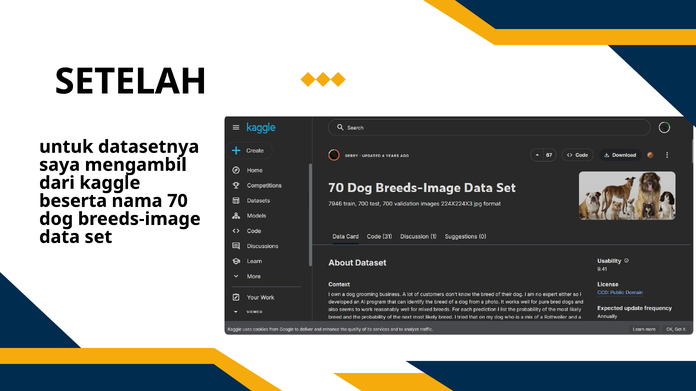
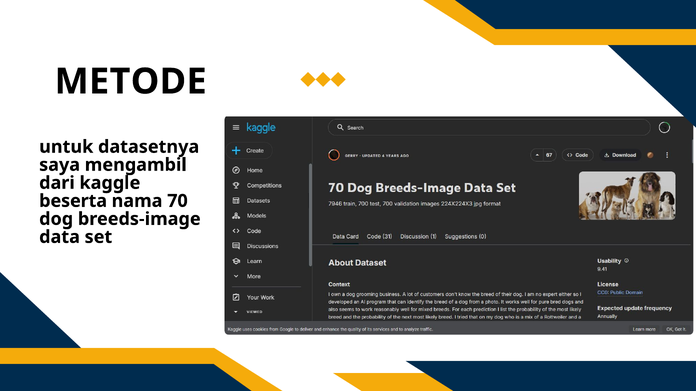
SETELAH: SETELAH -> METODE (131, 82)
